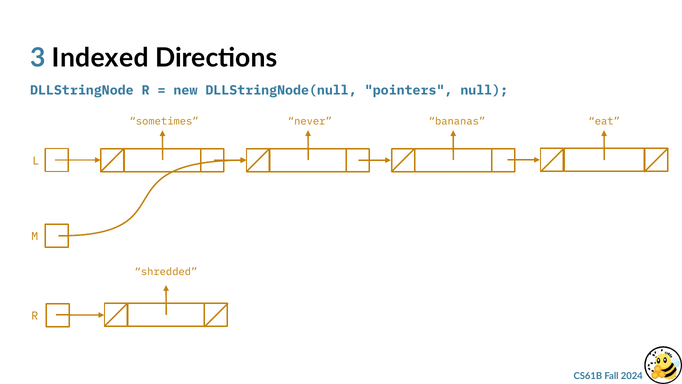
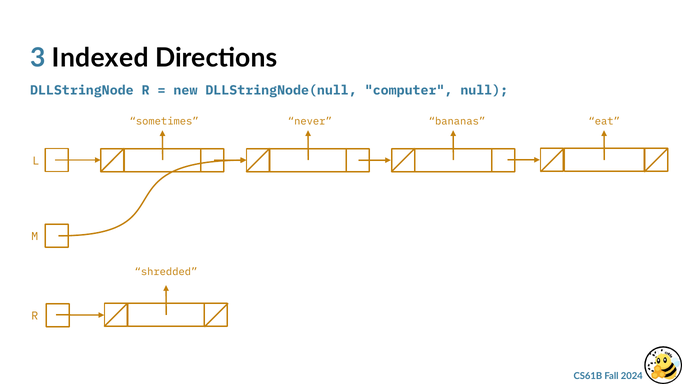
pointers: pointers -> computer (409, 90)
